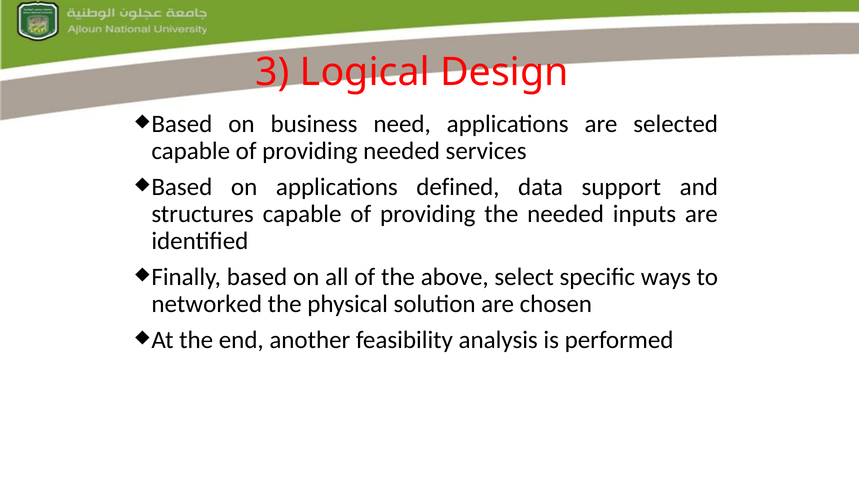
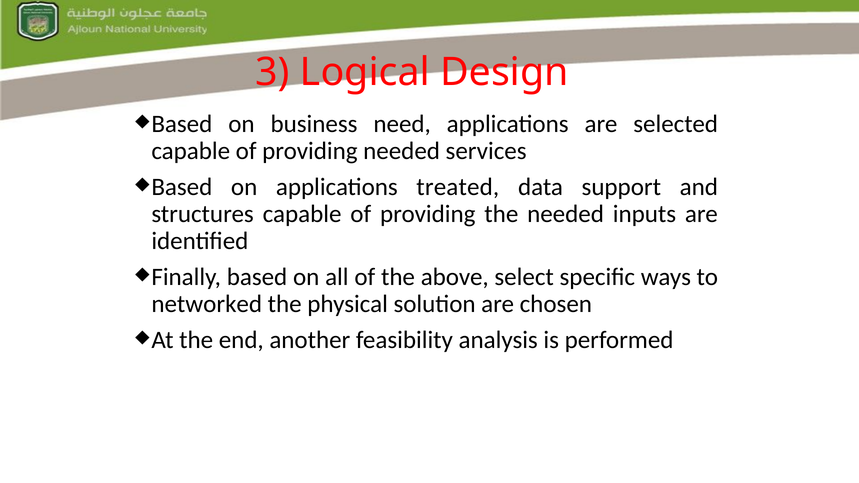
defined: defined -> treated (458, 187)
